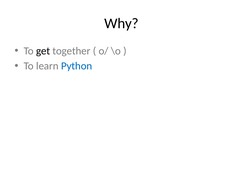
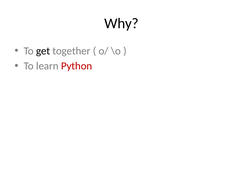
Python colour: blue -> red (77, 66)
